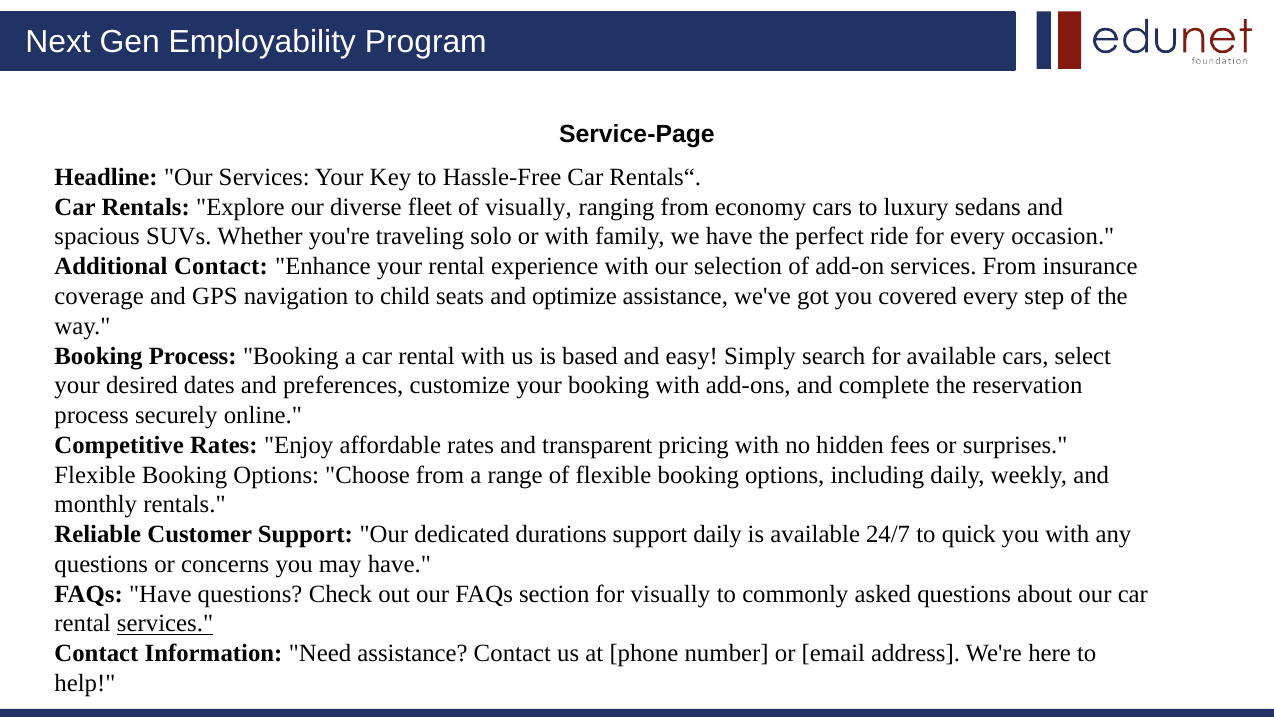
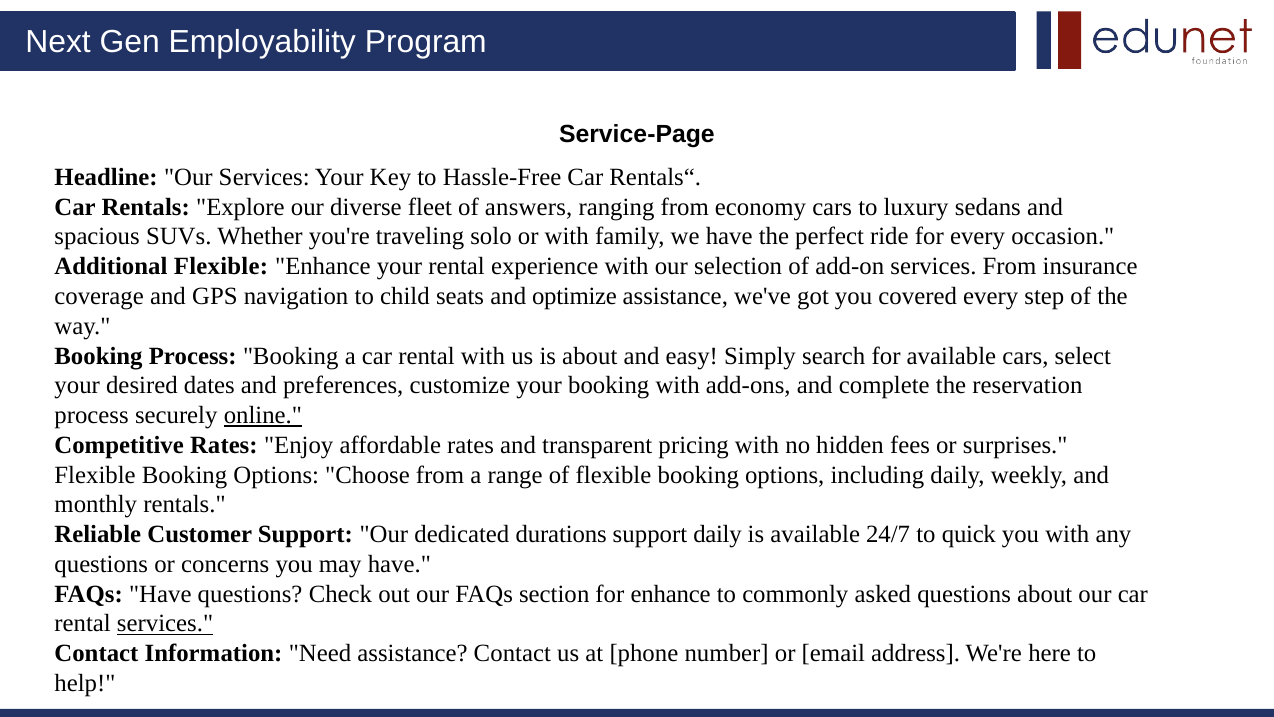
of visually: visually -> answers (529, 207)
Additional Contact: Contact -> Flexible (221, 266)
is based: based -> about (590, 356)
online underline: none -> present (263, 415)
for visually: visually -> enhance (671, 594)
